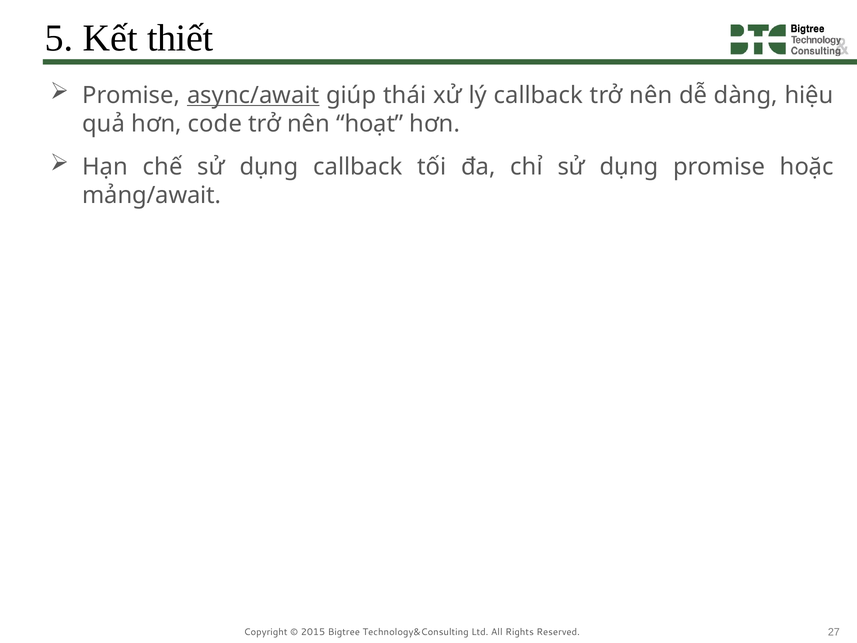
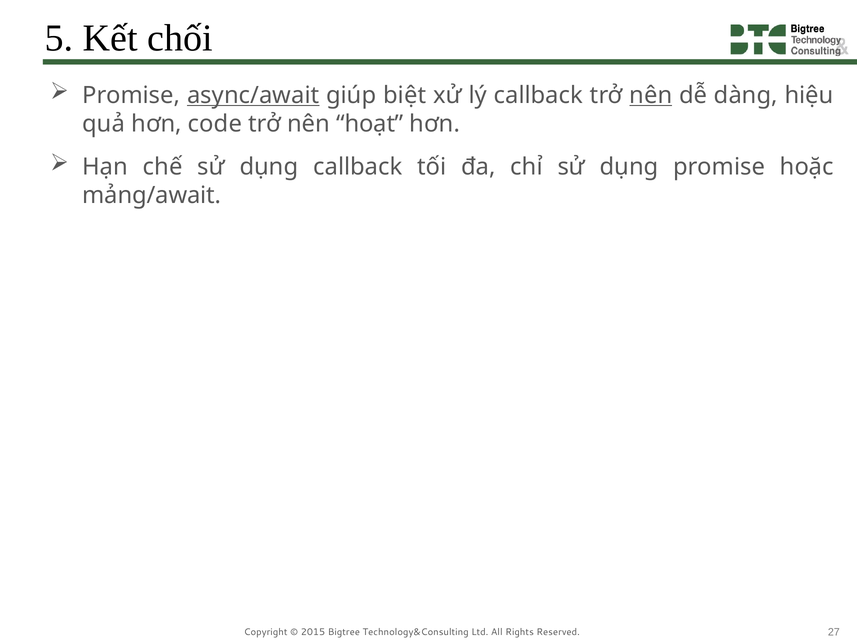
thiết: thiết -> chối (180, 38)
thái: thái -> biệt (405, 95)
nên underline: none -> present (651, 95)
